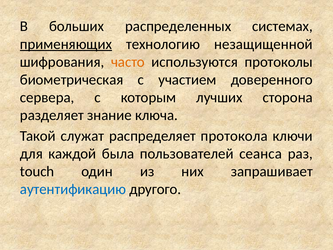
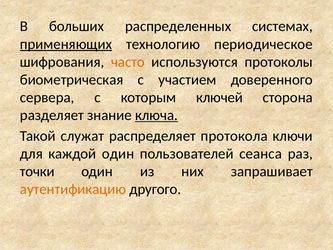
незащищенной: незащищенной -> периодическое (263, 44)
лучших: лучших -> ключей (219, 97)
ключа underline: none -> present (156, 115)
каждой была: была -> один (118, 154)
touch: touch -> точки (37, 171)
аутентификацию colour: blue -> orange (73, 189)
